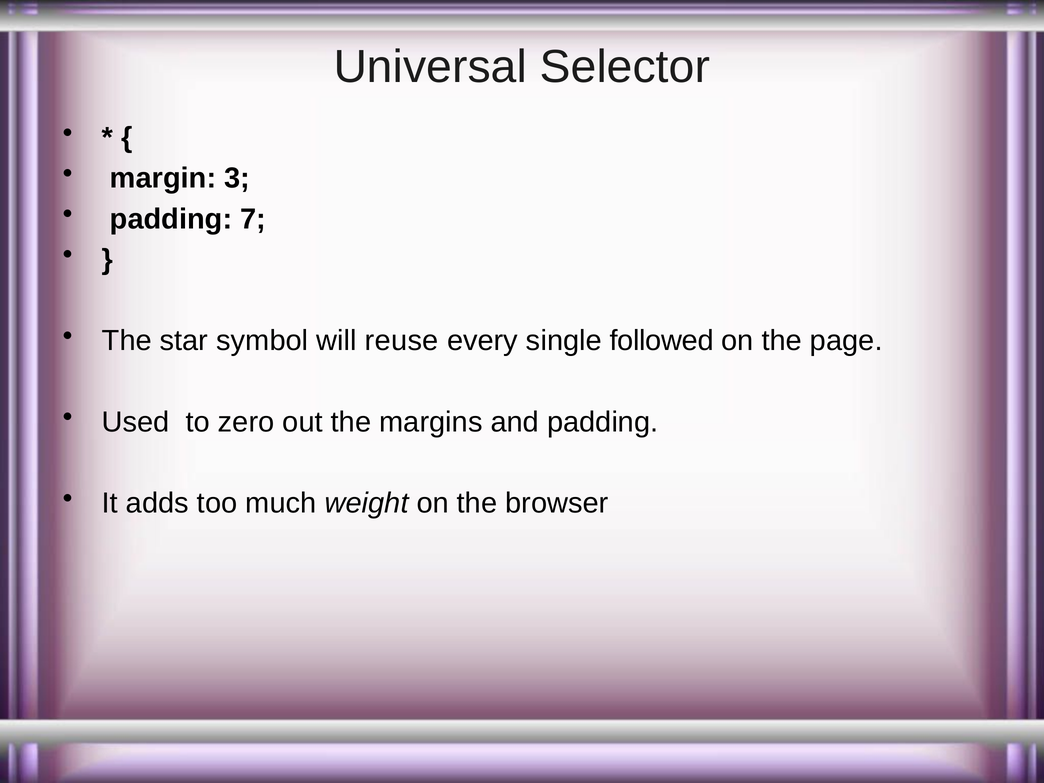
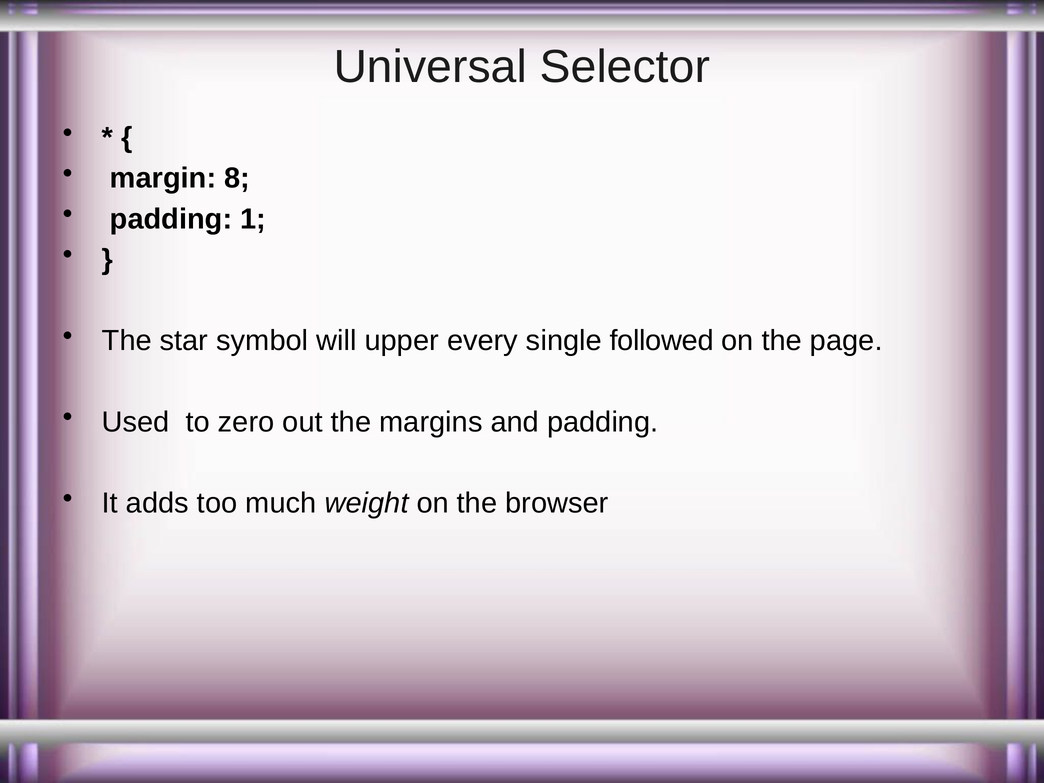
3: 3 -> 8 (237, 178)
7: 7 -> 1 (253, 219)
reuse: reuse -> upper (402, 341)
